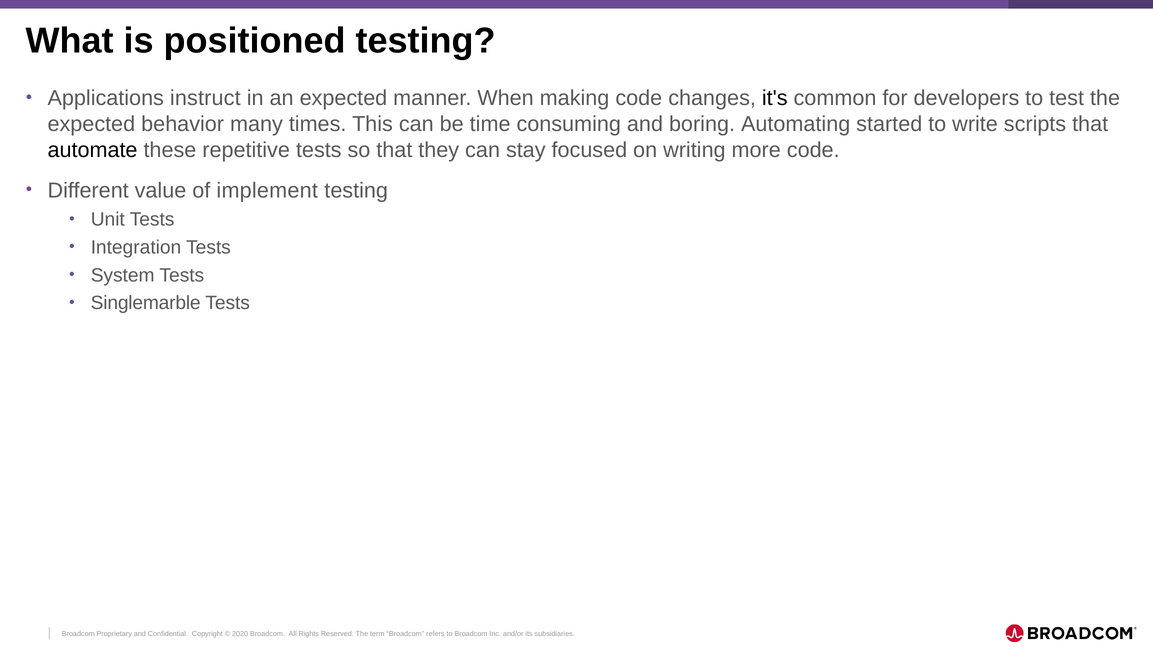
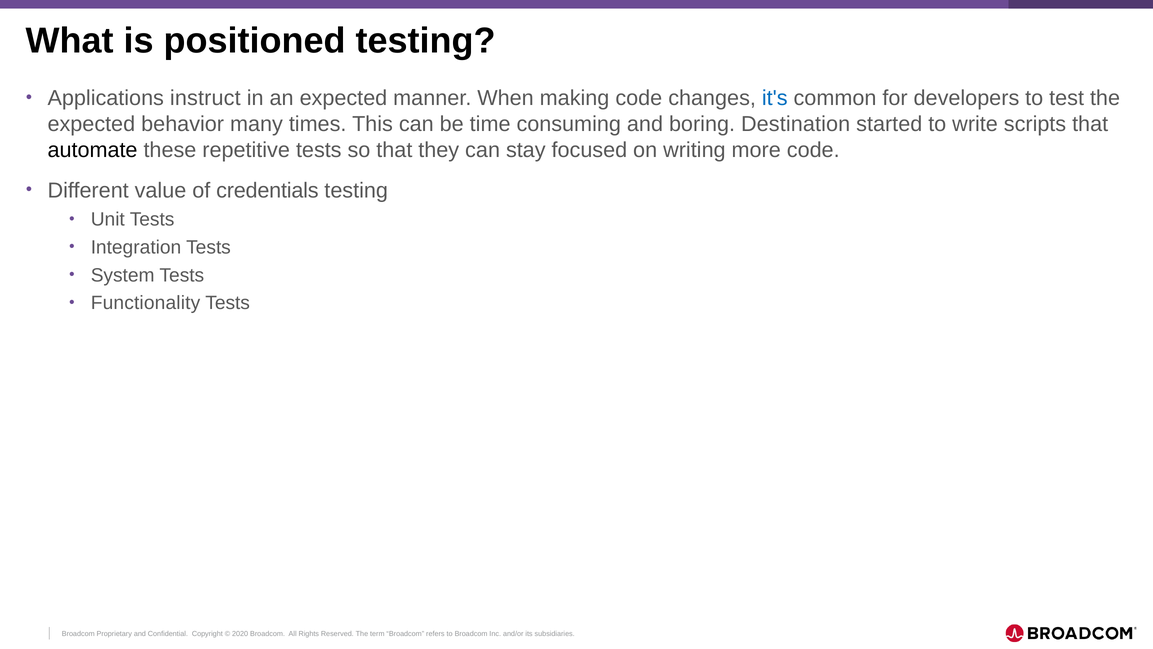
it's colour: black -> blue (775, 98)
Automating: Automating -> Destination (796, 124)
implement: implement -> credentials (267, 190)
Singlemarble: Singlemarble -> Functionality (146, 303)
